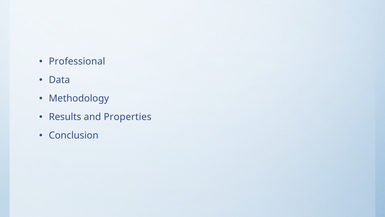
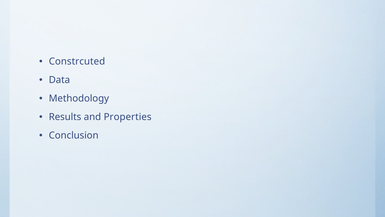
Professional: Professional -> Constrcuted (77, 61)
